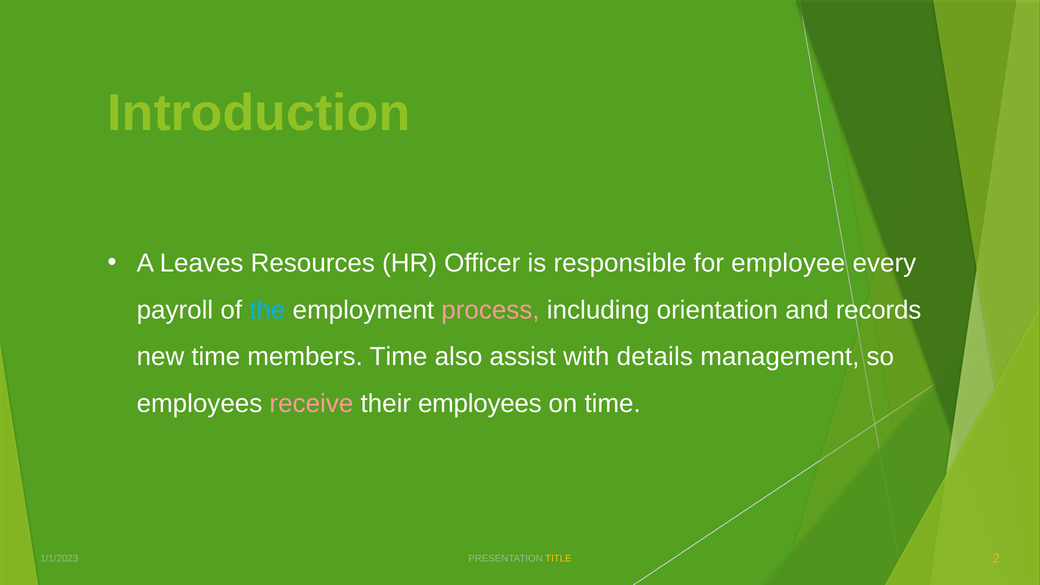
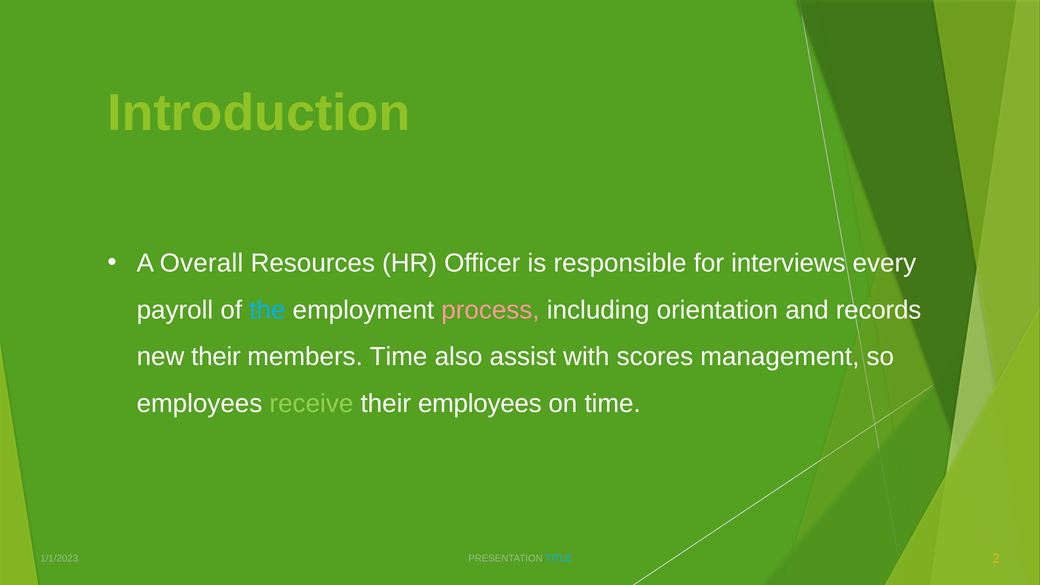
Leaves: Leaves -> Overall (201, 263)
employee: employee -> interviews (788, 263)
new time: time -> their (216, 357)
details: details -> scores (655, 357)
receive colour: pink -> light green (311, 404)
TITLE colour: yellow -> light blue (558, 558)
